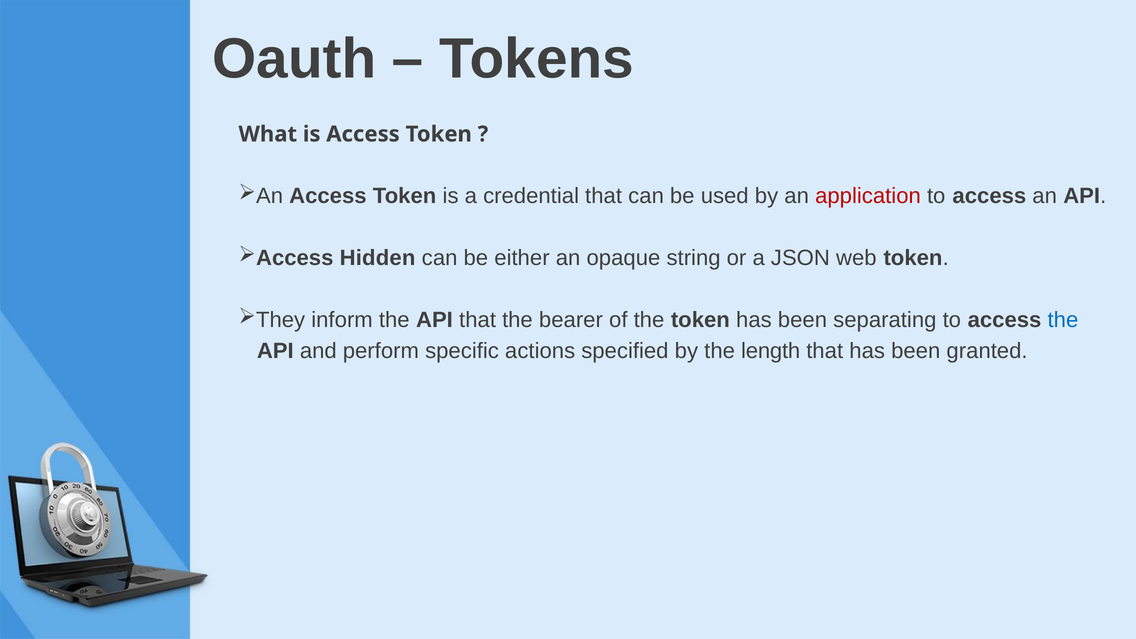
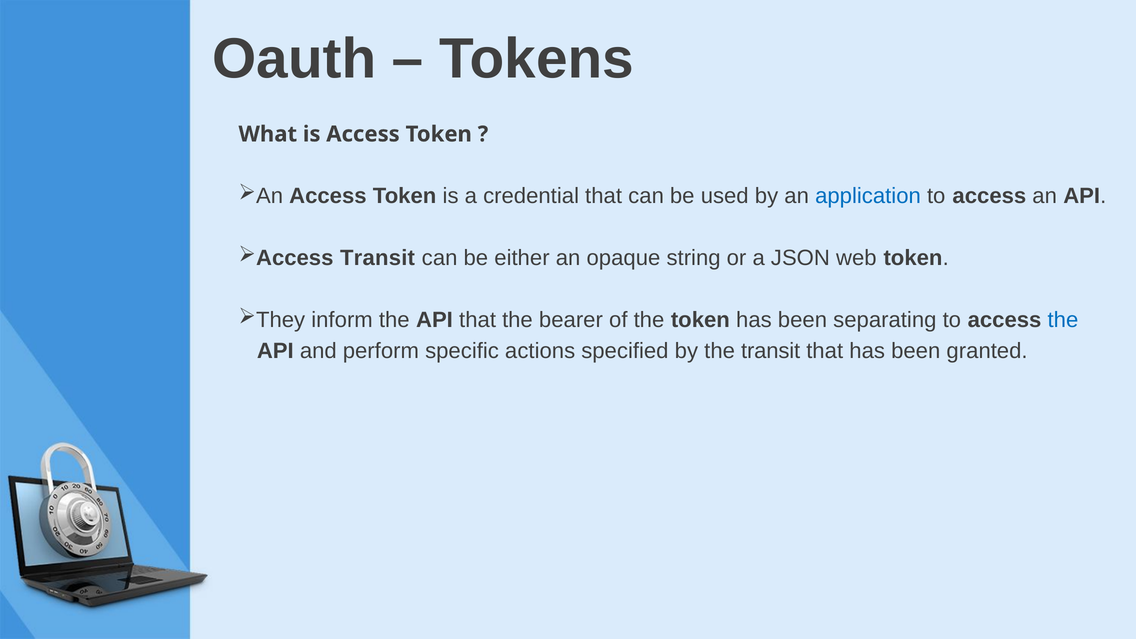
application colour: red -> blue (868, 196)
Hidden: Hidden -> Transit (378, 258)
the length: length -> transit (771, 351)
